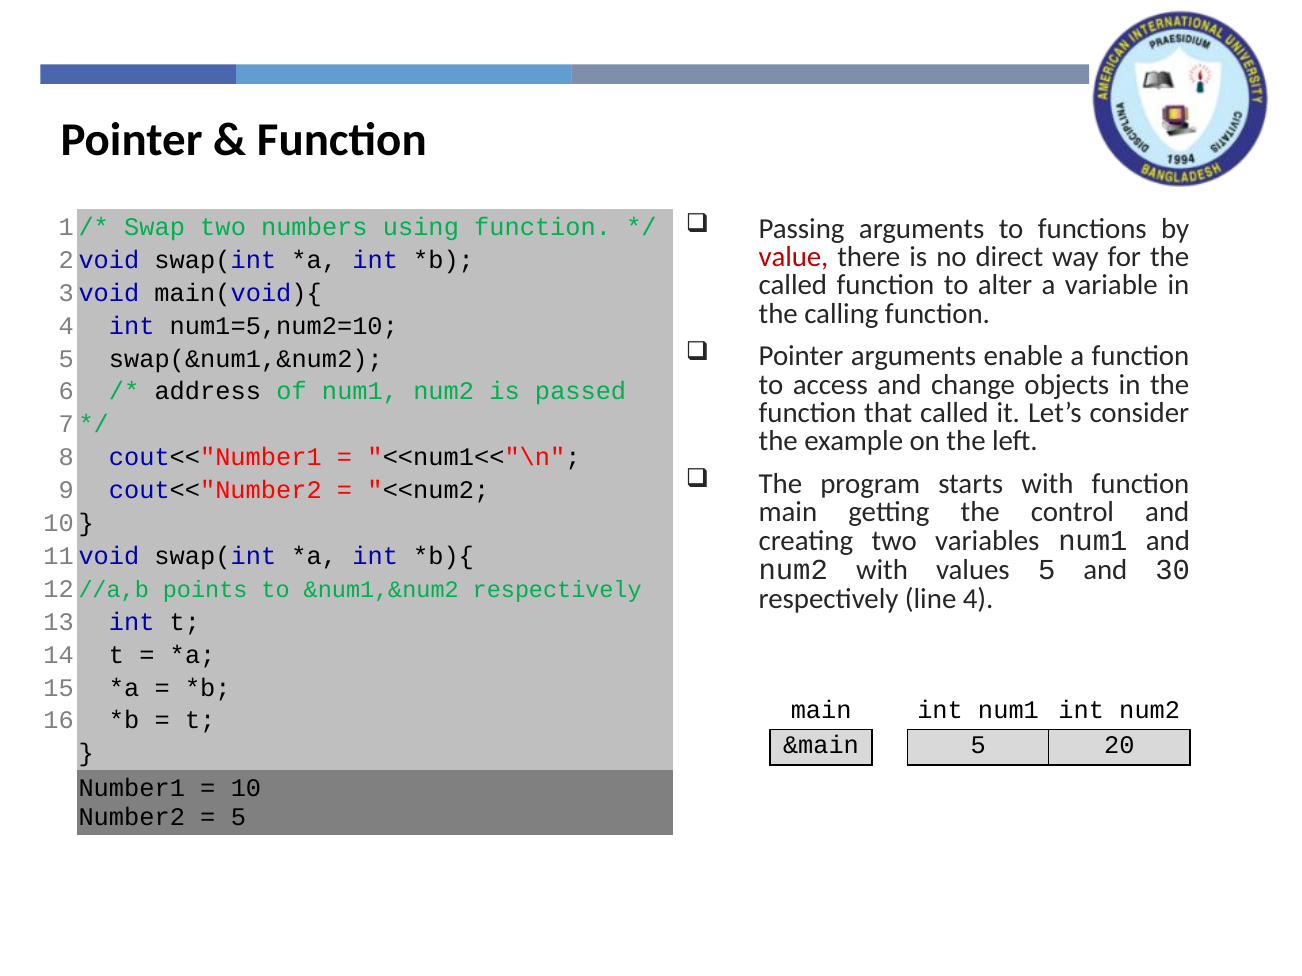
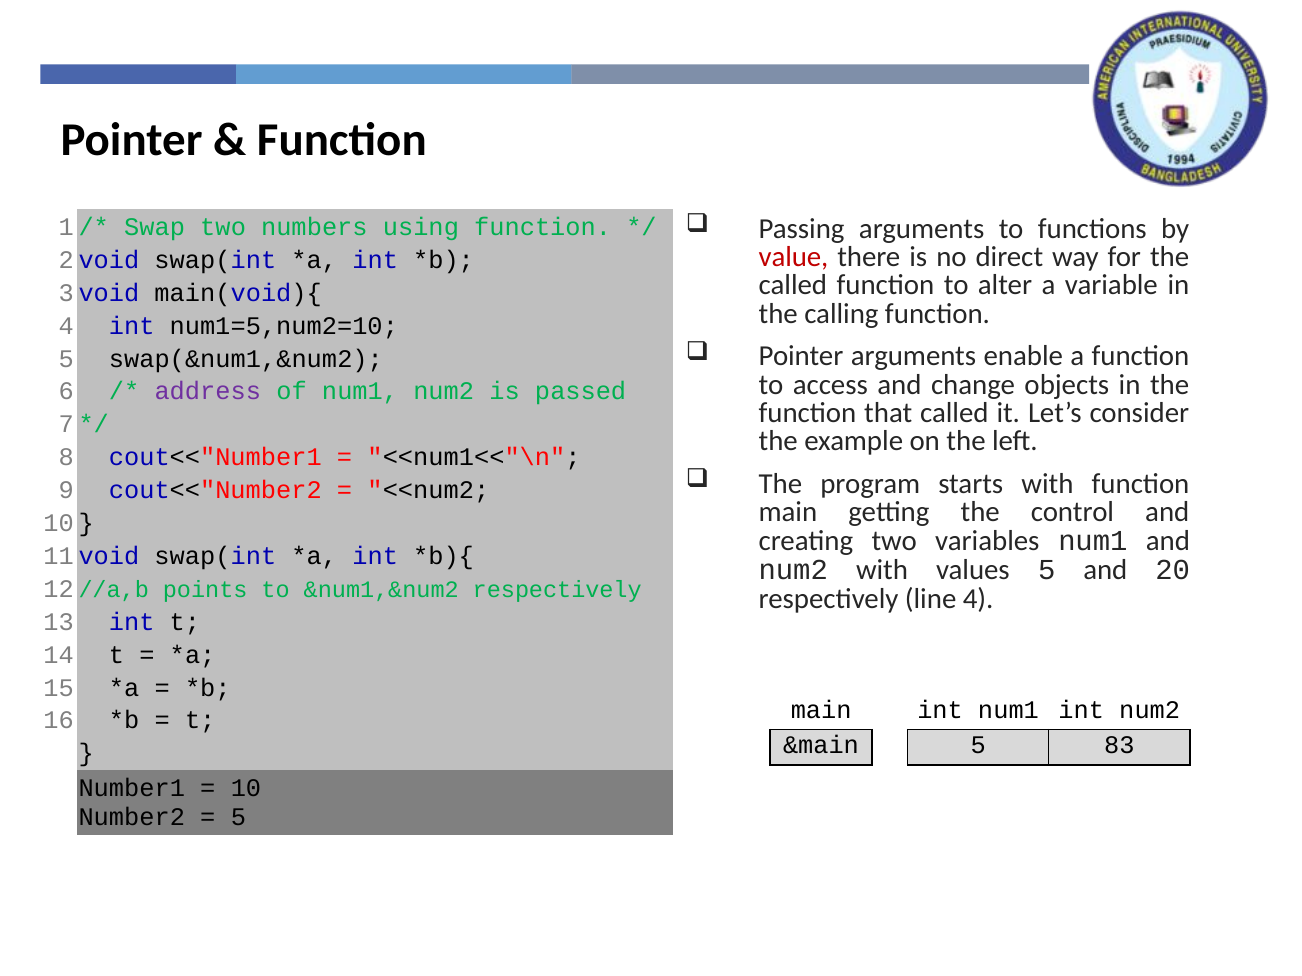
address colour: black -> purple (208, 392)
30: 30 -> 20 (1173, 570)
20: 20 -> 83 (1119, 746)
